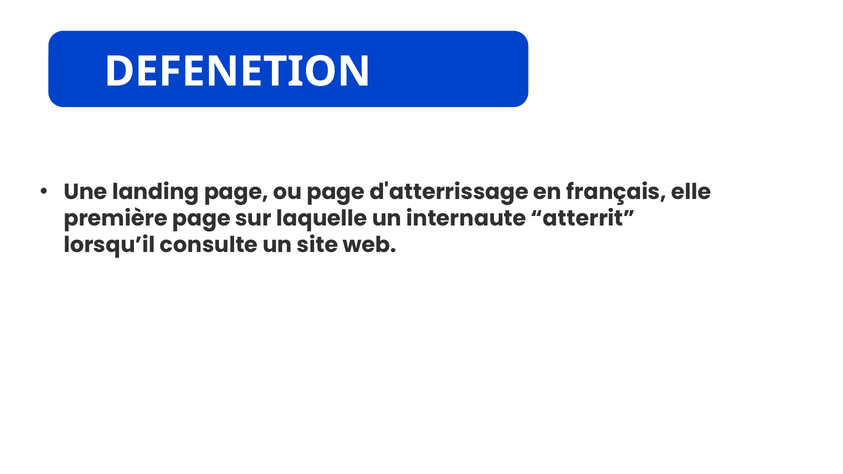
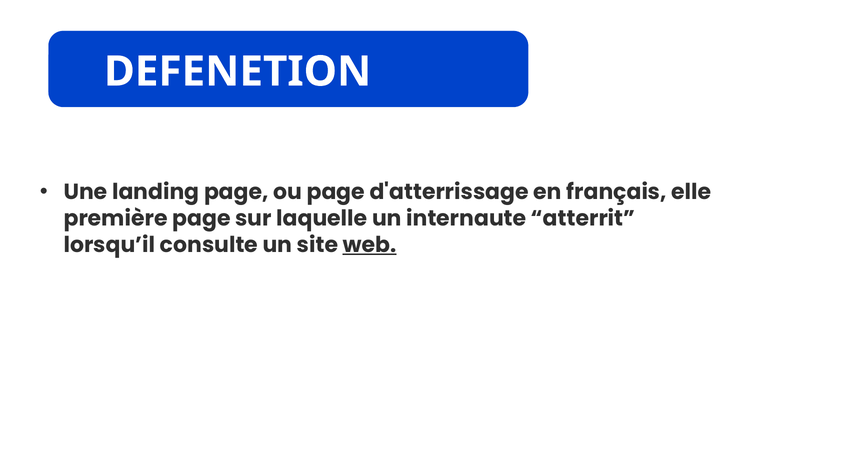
web underline: none -> present (369, 245)
